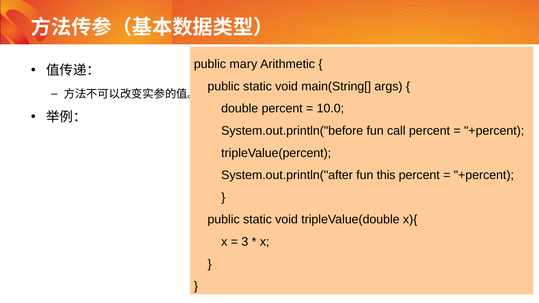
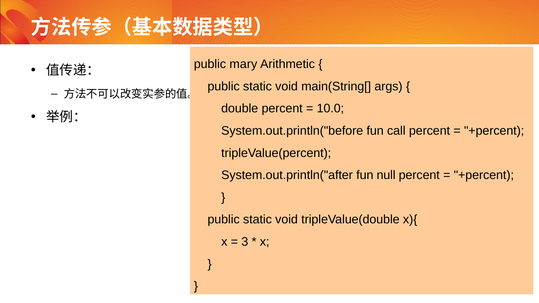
this: this -> null (386, 175)
